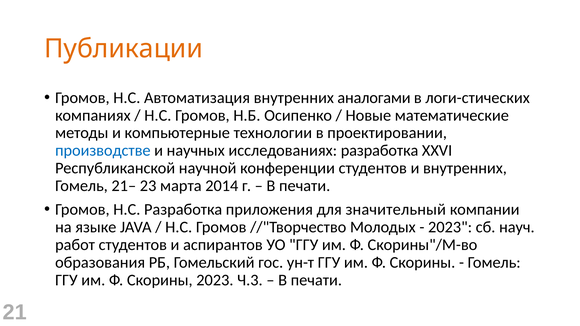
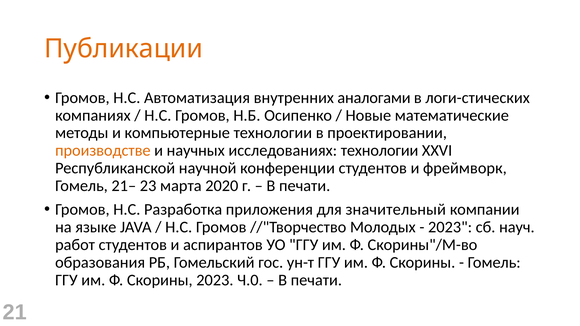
производстве colour: blue -> orange (103, 151)
исследованиях разработка: разработка -> технологии (380, 151)
и внутренних: внутренних -> фреймворк (465, 168)
2014: 2014 -> 2020 (222, 186)
Ч.3: Ч.3 -> Ч.0 (250, 280)
